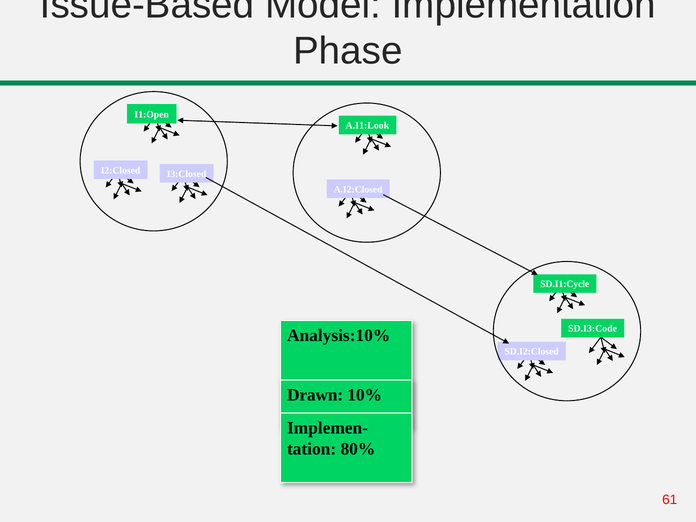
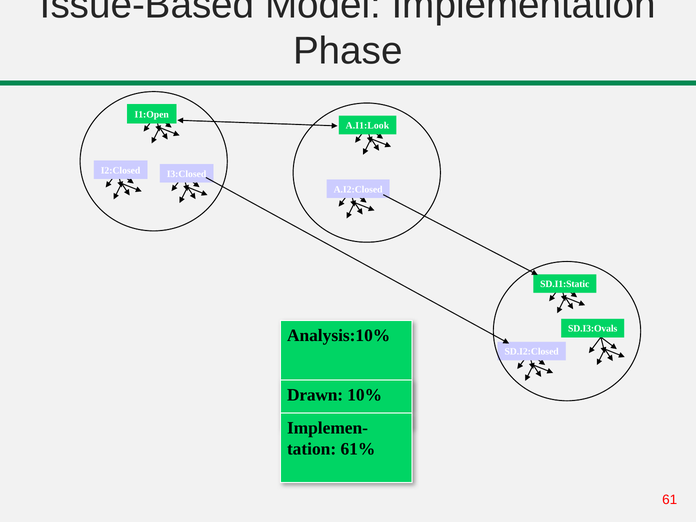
SD.I1:Cycle: SD.I1:Cycle -> SD.I1:Static (565, 284)
SD.I3:Code: SD.I3:Code -> SD.I3:Ovals (593, 329)
80%: 80% -> 61% (358, 449)
